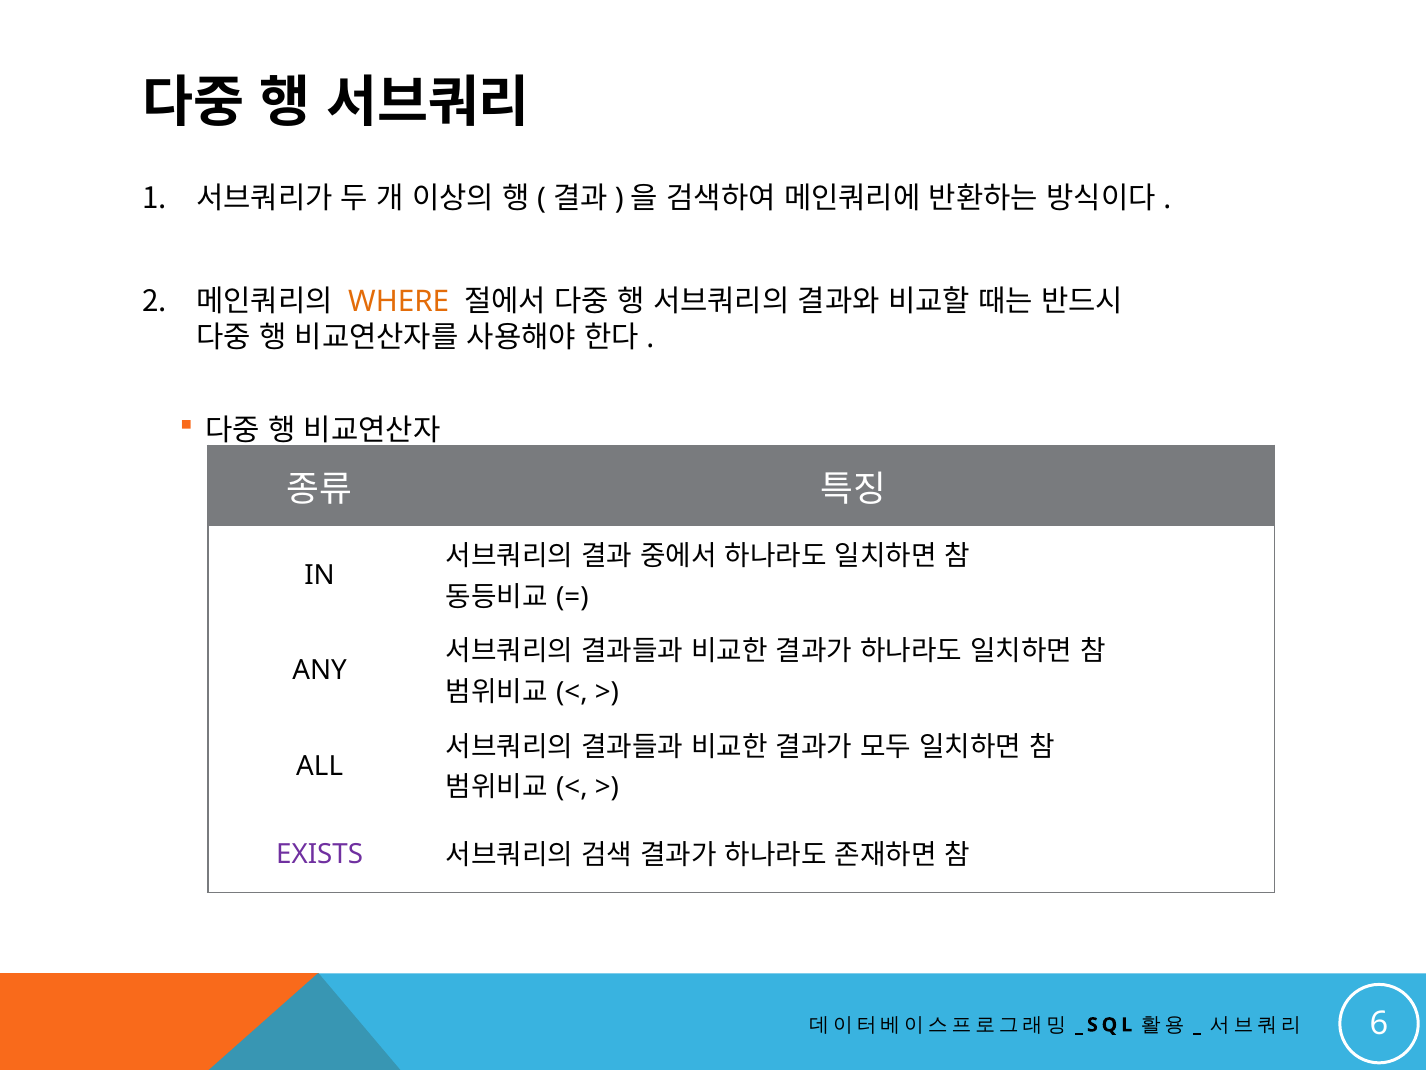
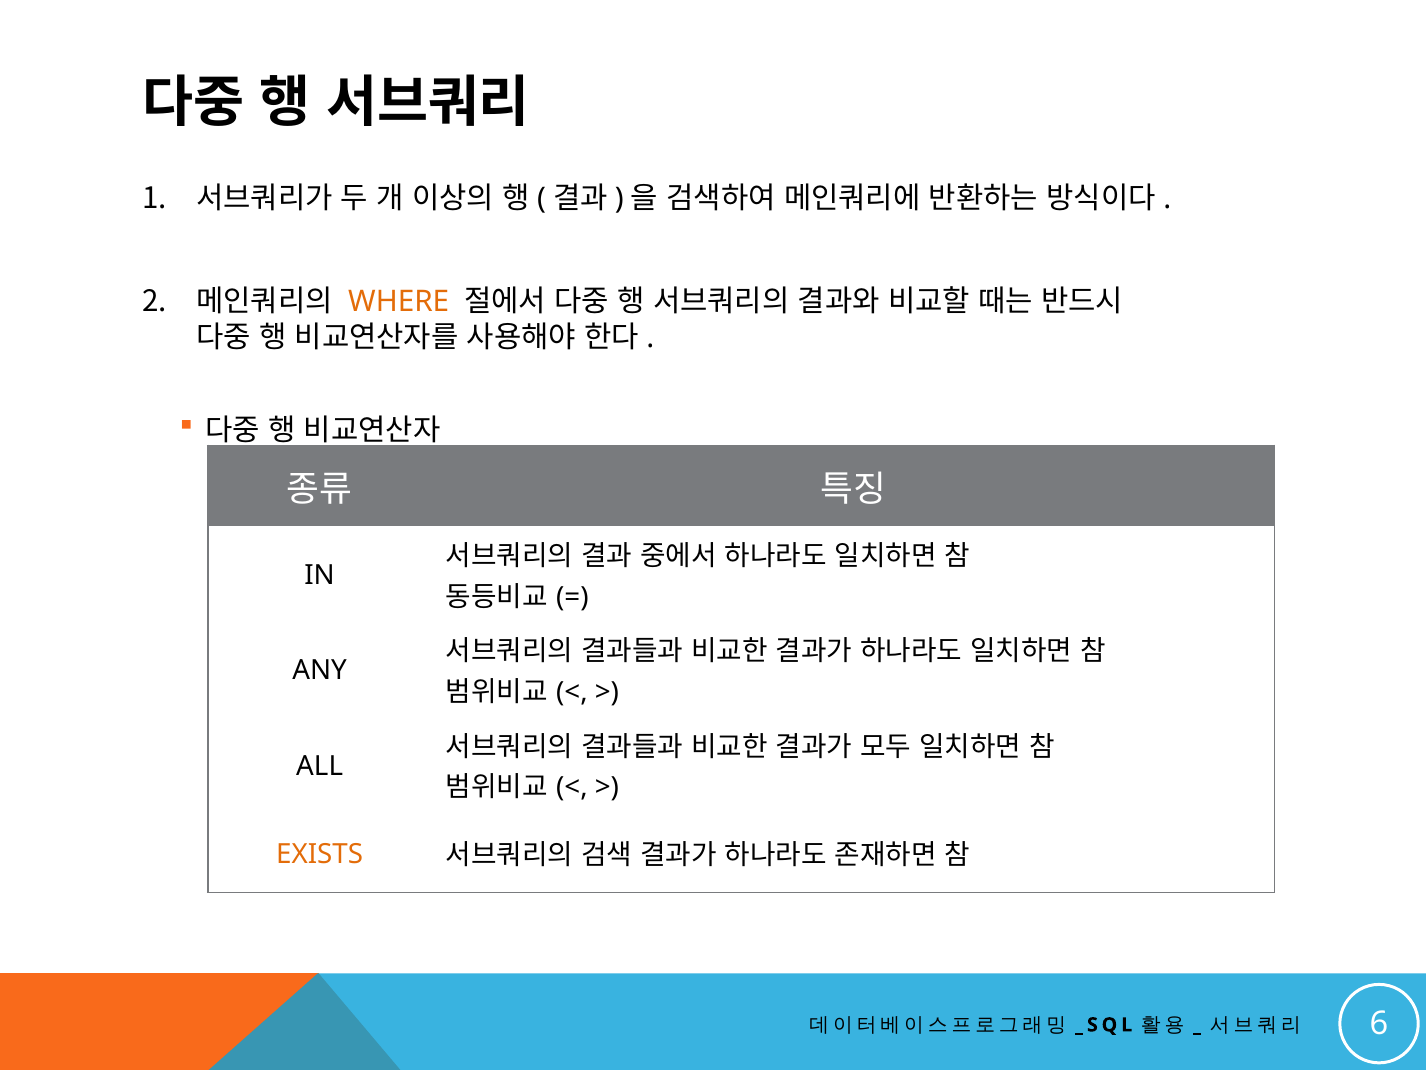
EXISTS colour: purple -> orange (320, 853)
